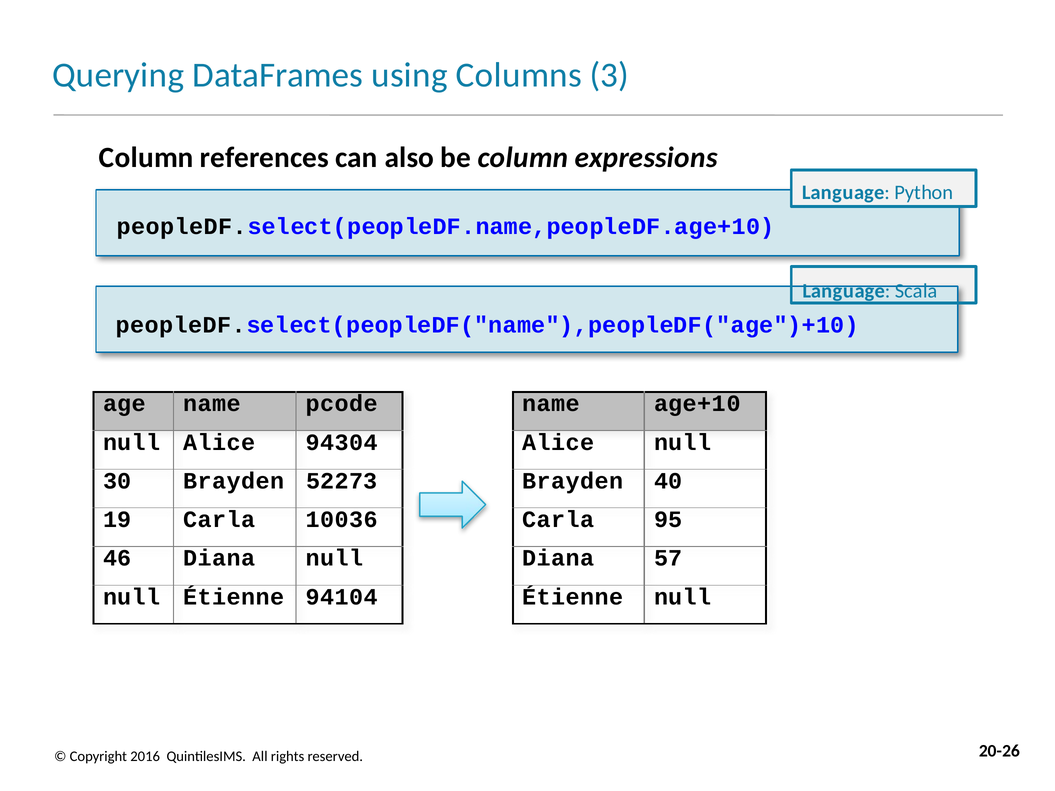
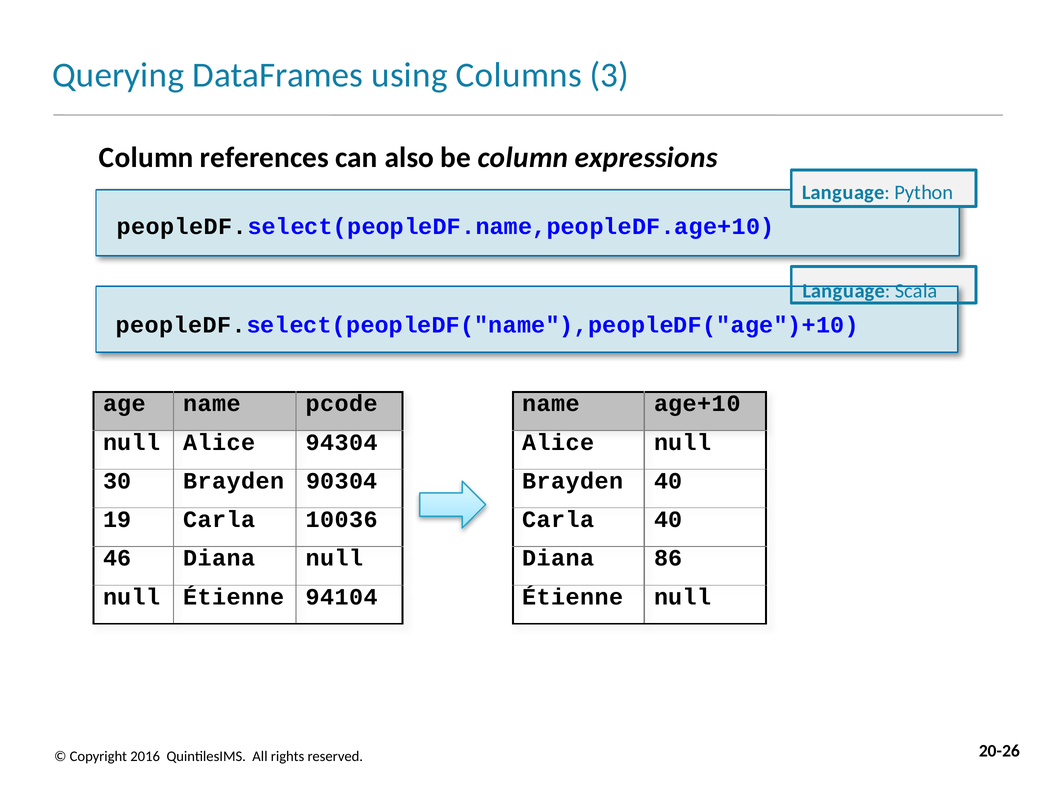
52273: 52273 -> 90304 (342, 481)
Carla 95: 95 -> 40 (668, 520)
57: 57 -> 86 (668, 558)
